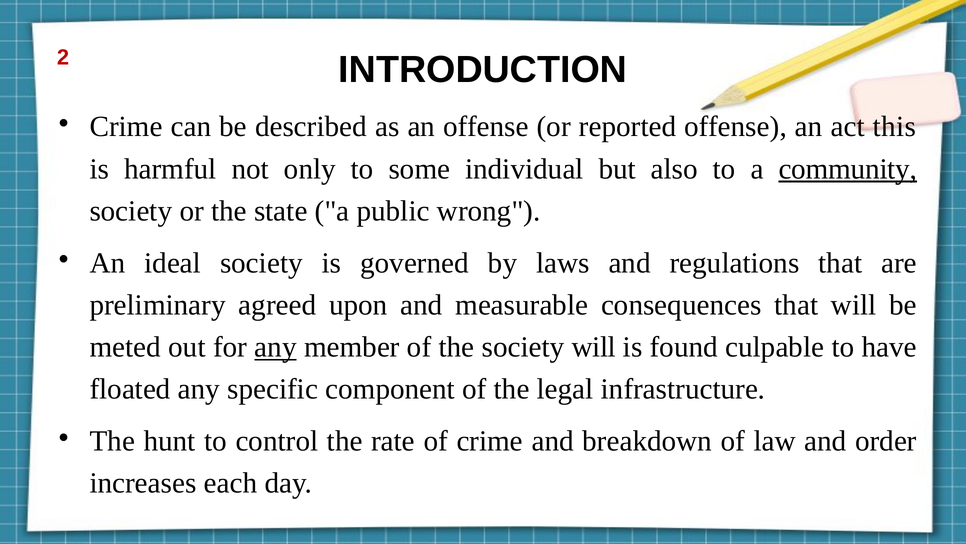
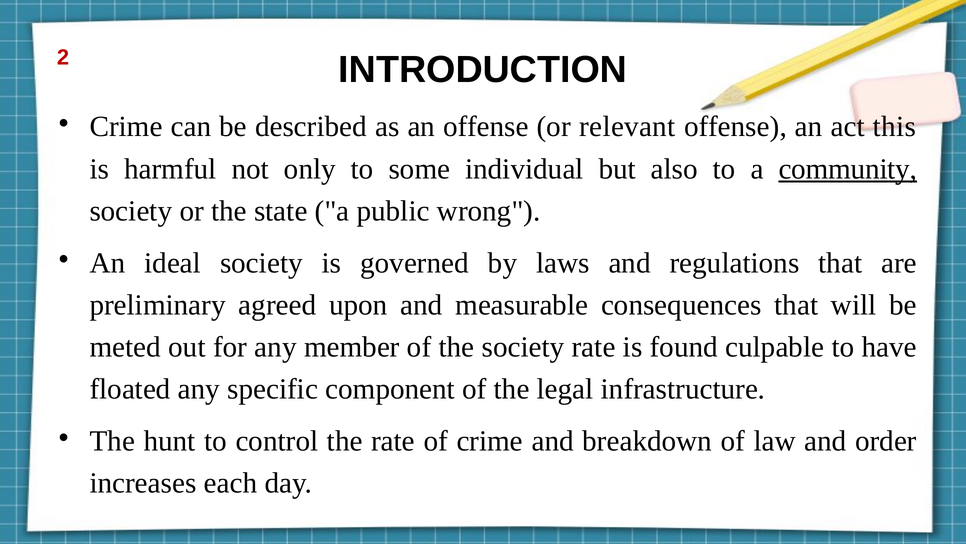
reported: reported -> relevant (627, 127)
any underline: present -> none (276, 347)
society will: will -> rate (594, 347)
